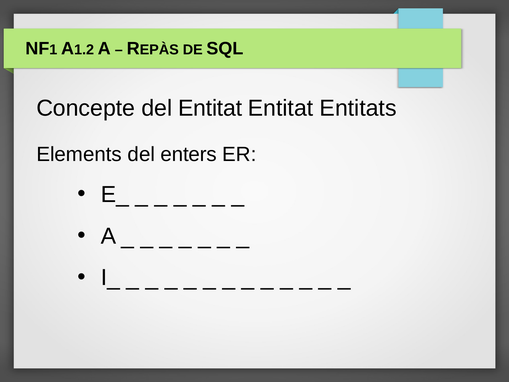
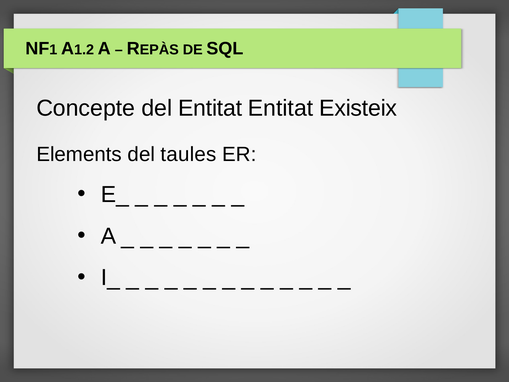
Entitats: Entitats -> Existeix (358, 108)
enters: enters -> taules (189, 154)
